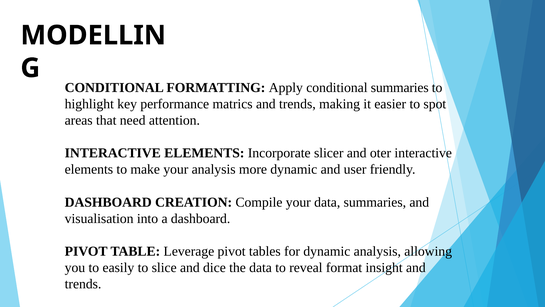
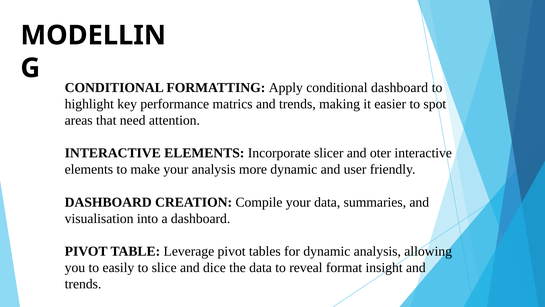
conditional summaries: summaries -> dashboard (400, 87)
